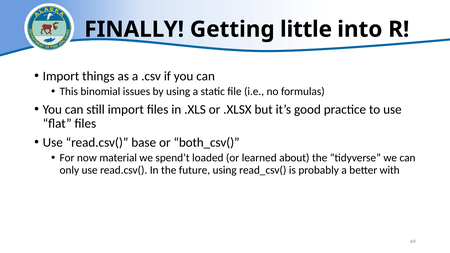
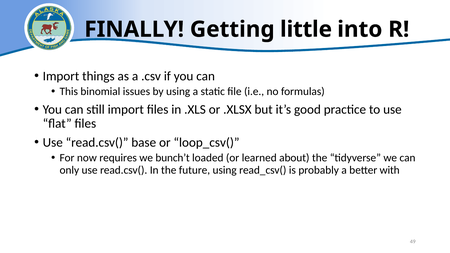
both_csv(: both_csv( -> loop_csv( (206, 142)
material: material -> requires (118, 158)
spend’t: spend’t -> bunch’t (173, 158)
